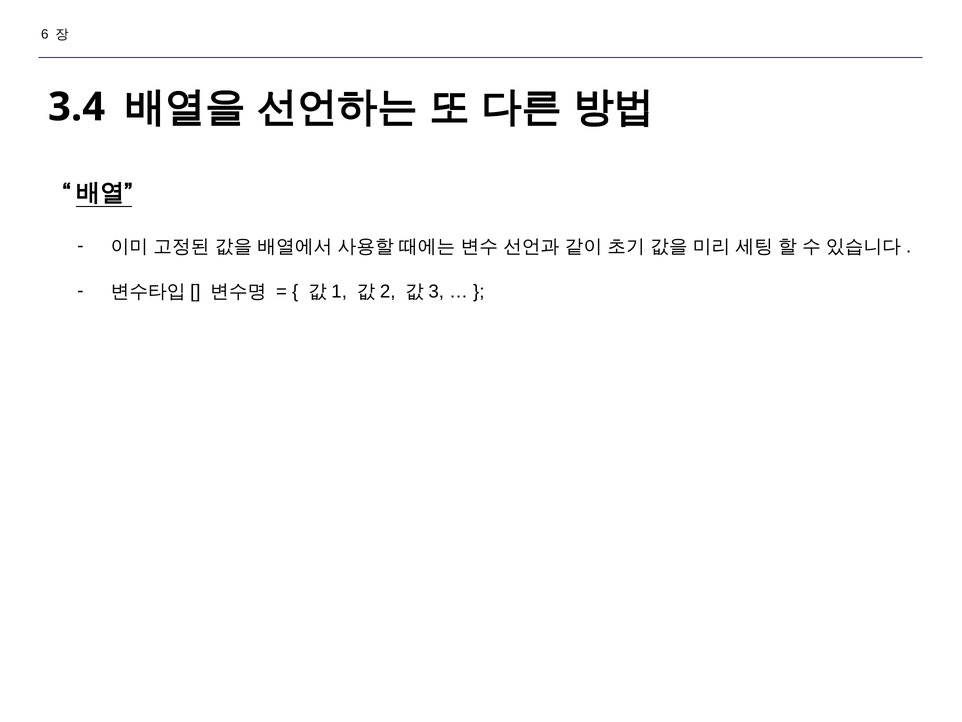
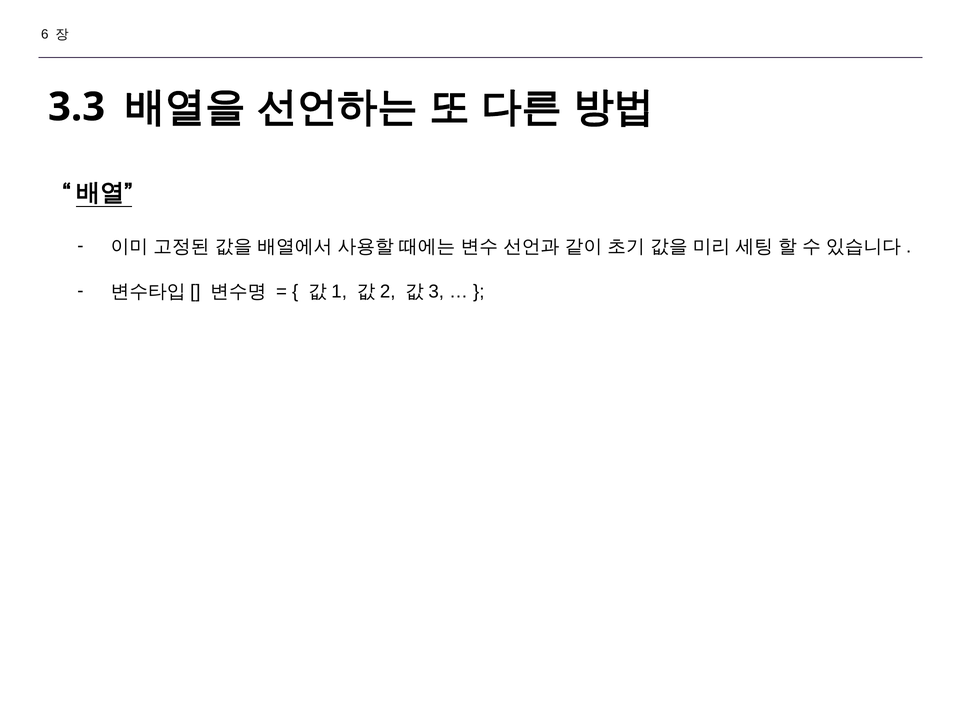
3.4: 3.4 -> 3.3 (77, 107)
